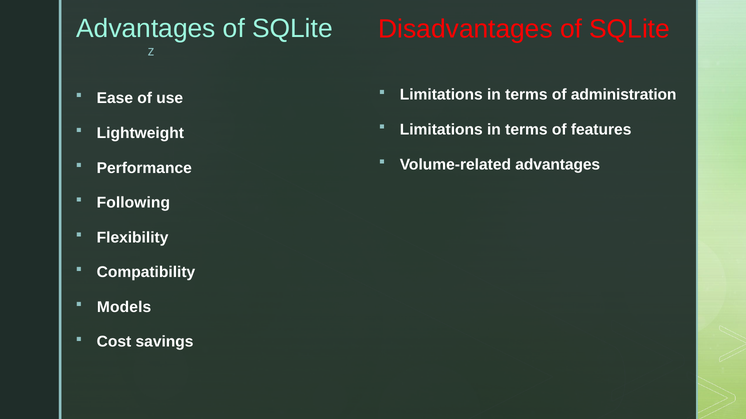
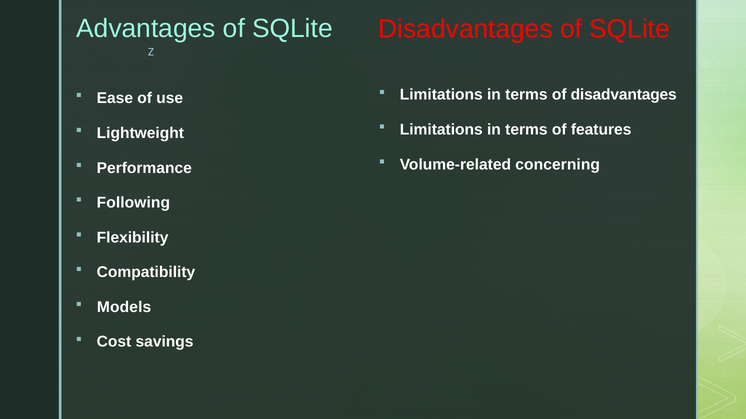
of administration: administration -> disadvantages (624, 95)
Volume-related advantages: advantages -> concerning (558, 165)
